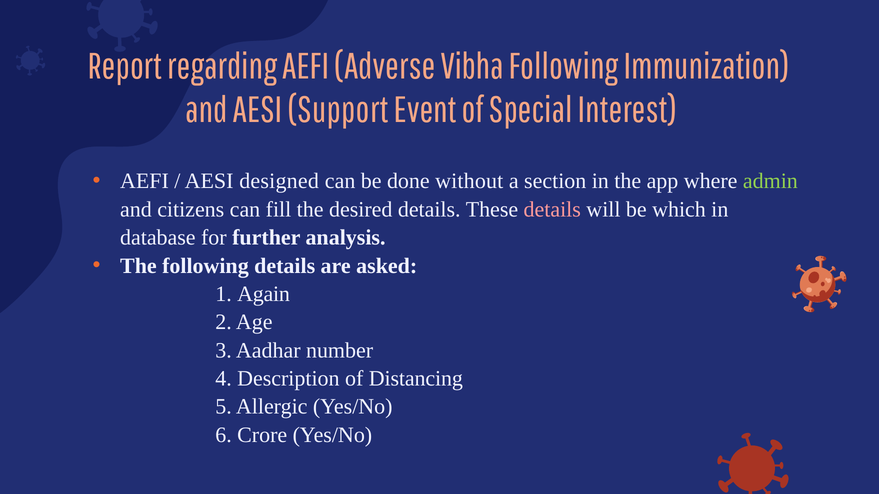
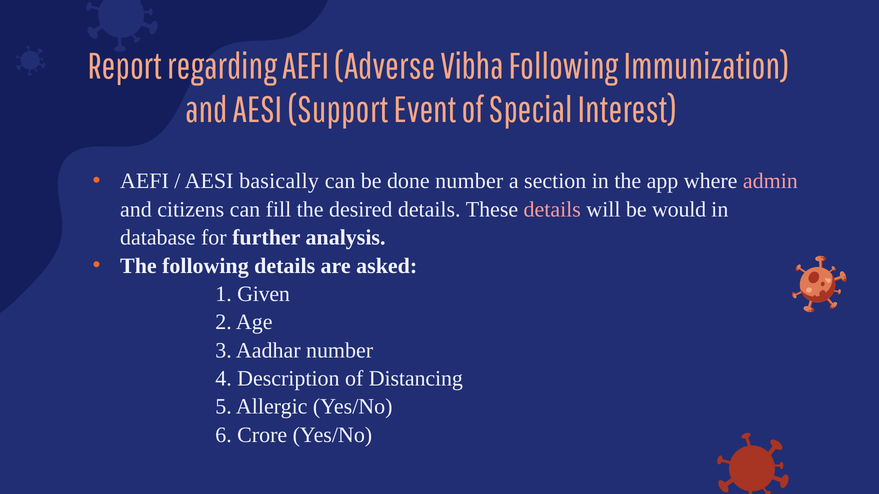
designed: designed -> basically (279, 181)
done without: without -> number (469, 181)
admin colour: light green -> pink (770, 181)
which: which -> would (679, 210)
Again: Again -> Given (264, 294)
